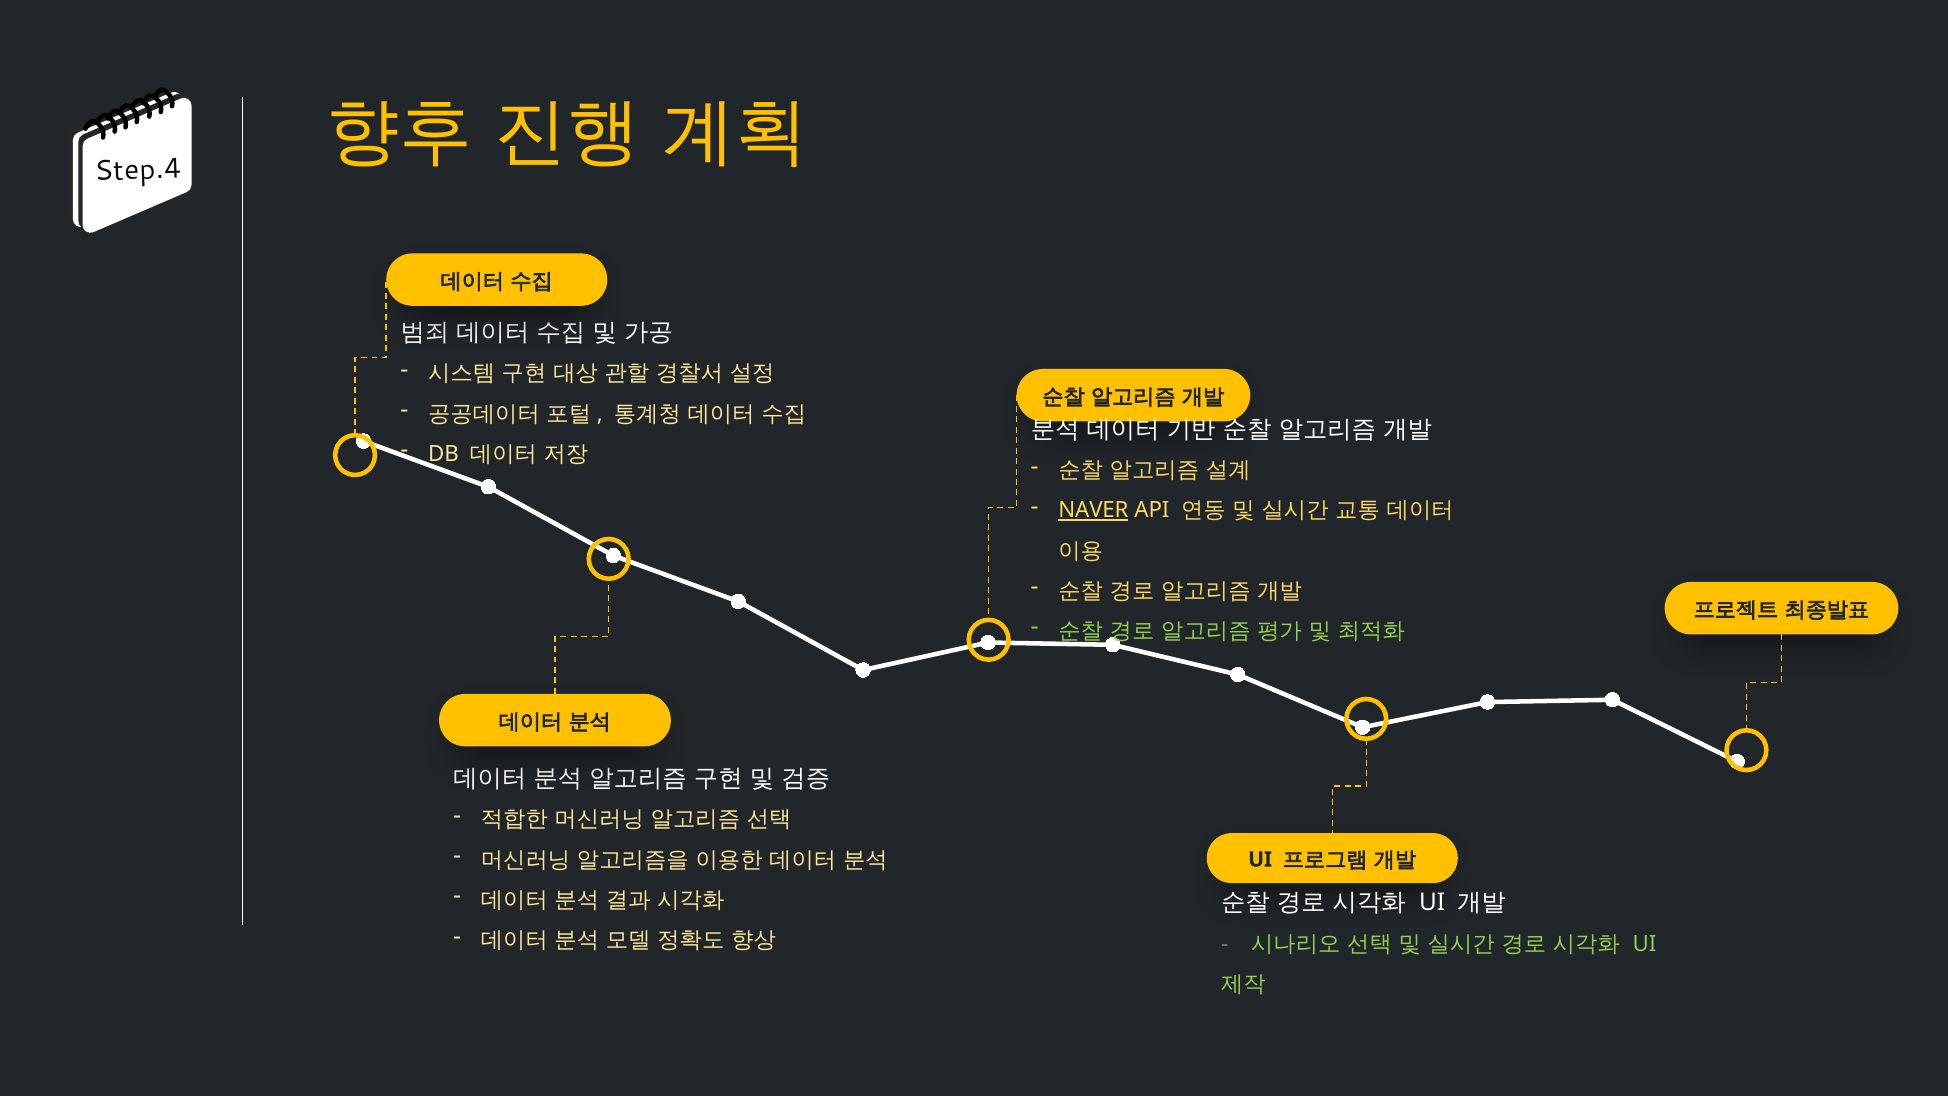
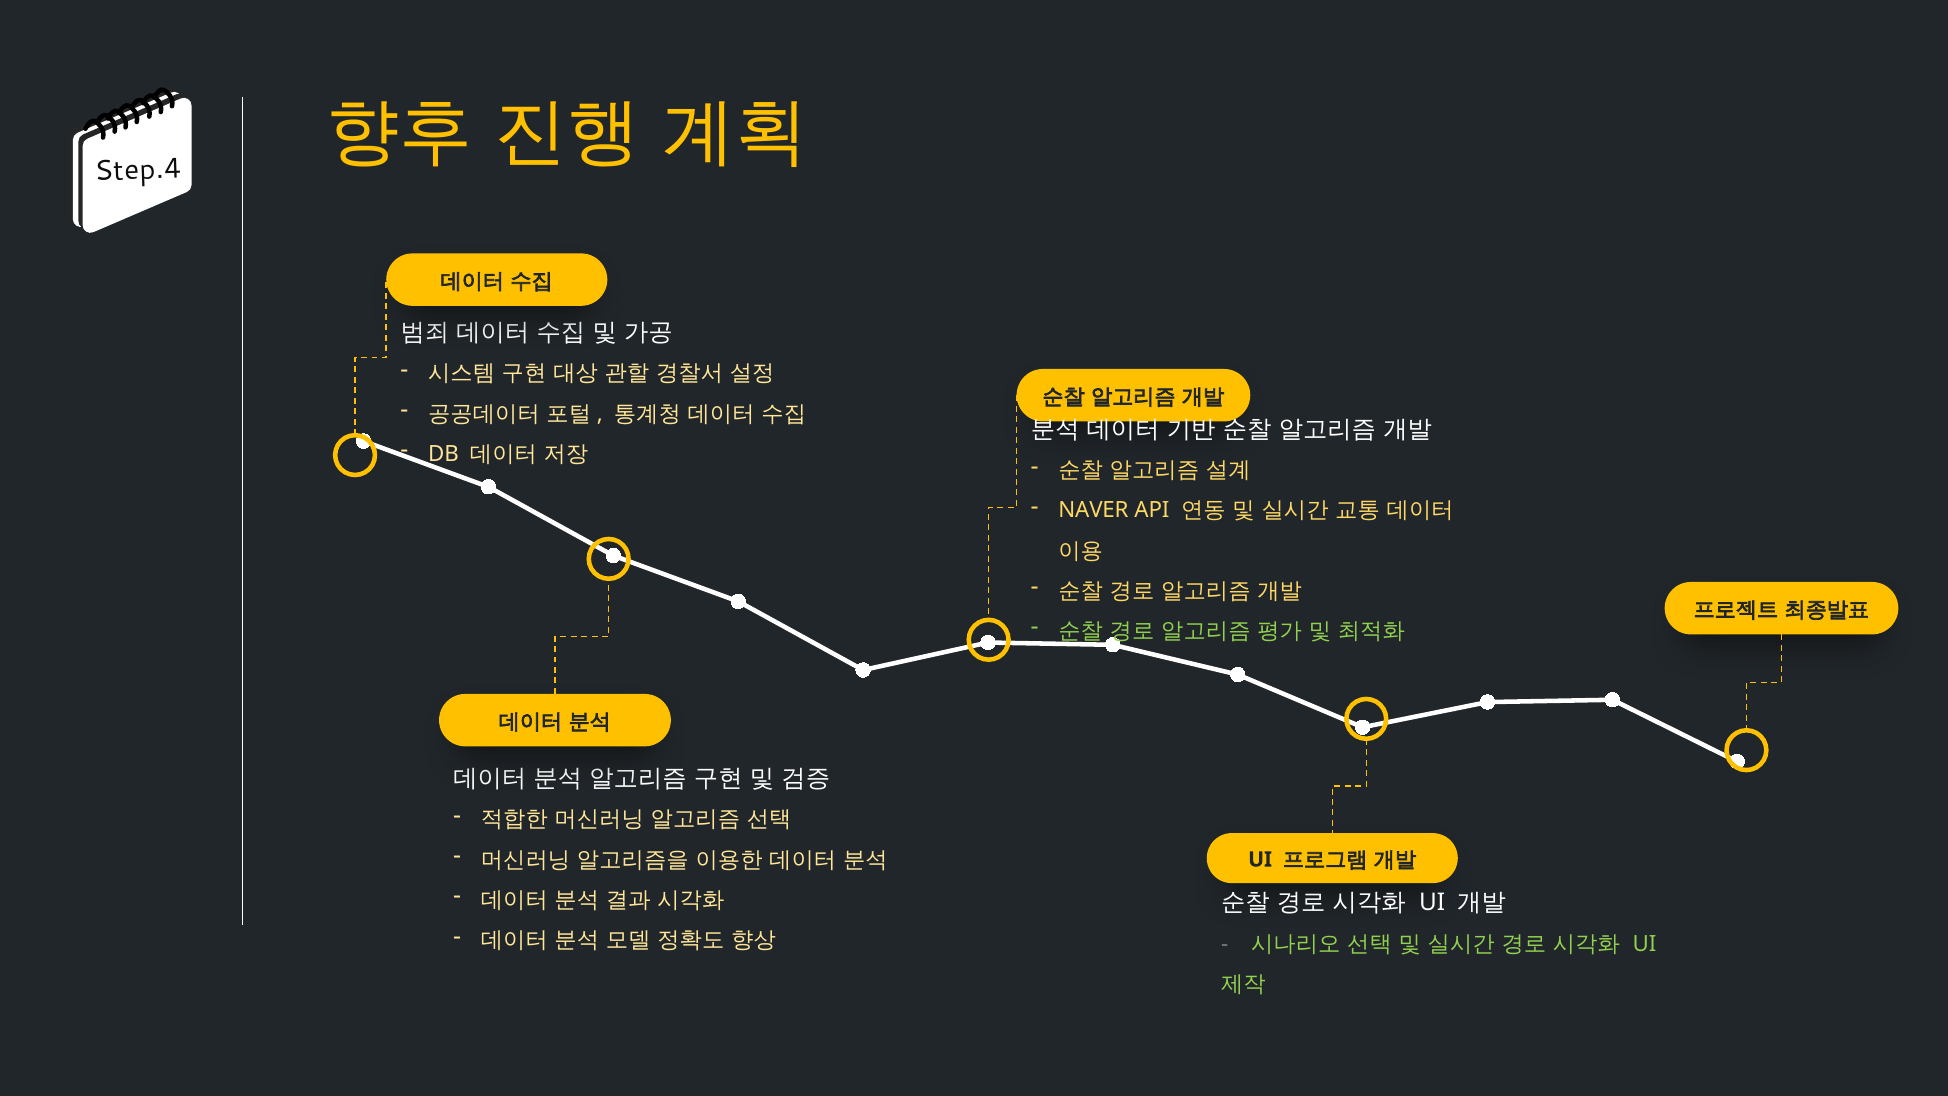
NAVER underline: present -> none (1093, 510)
